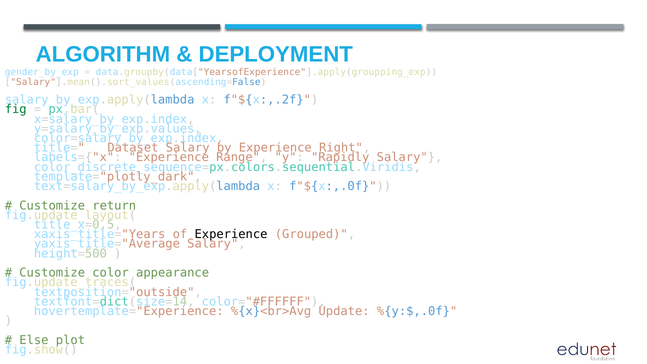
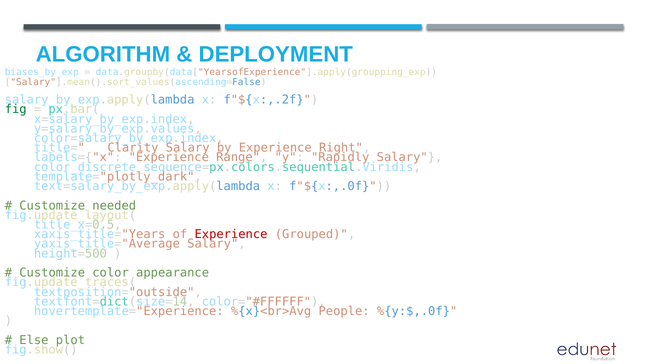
gender_by_exp: gender_by_exp -> biases_by_exp (42, 72)
Dataset: Dataset -> Clarity (133, 148)
return: return -> needed (114, 205)
Experience colour: black -> red (231, 234)
Update: Update -> People (344, 311)
